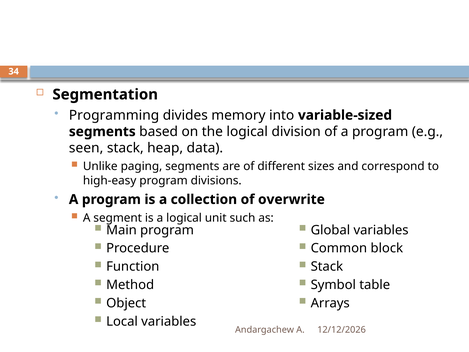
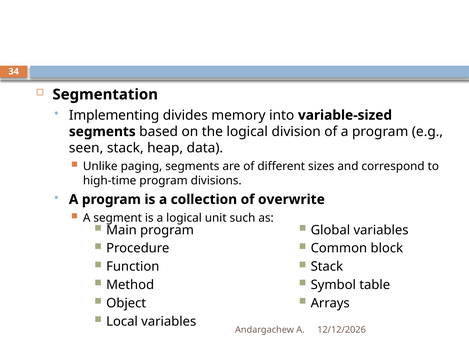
Programming: Programming -> Implementing (114, 115)
high-easy: high-easy -> high-time (110, 180)
